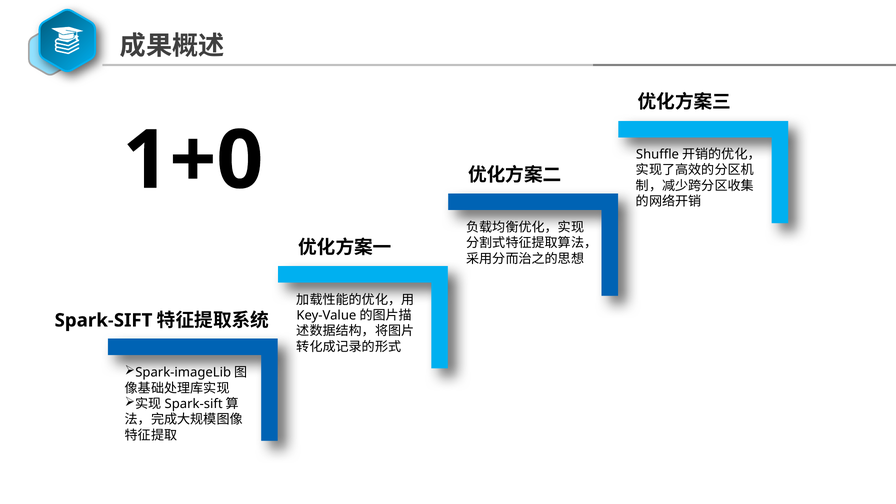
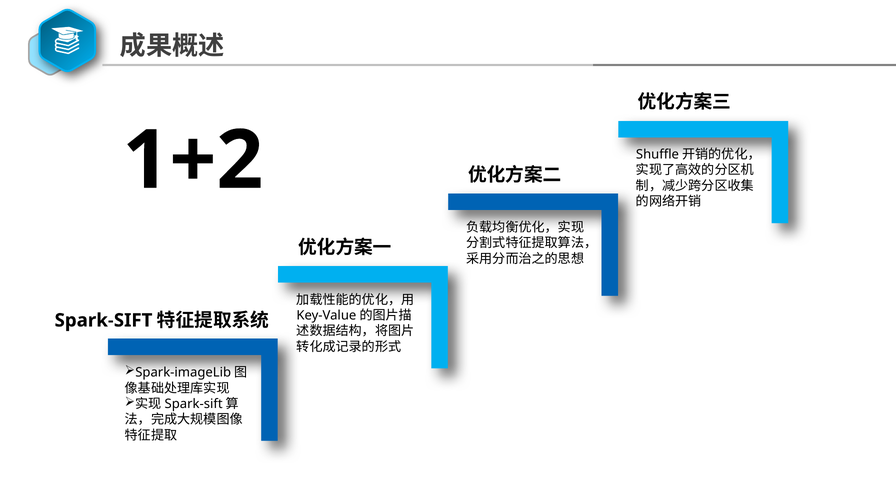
1+0: 1+0 -> 1+2 (193, 161)
